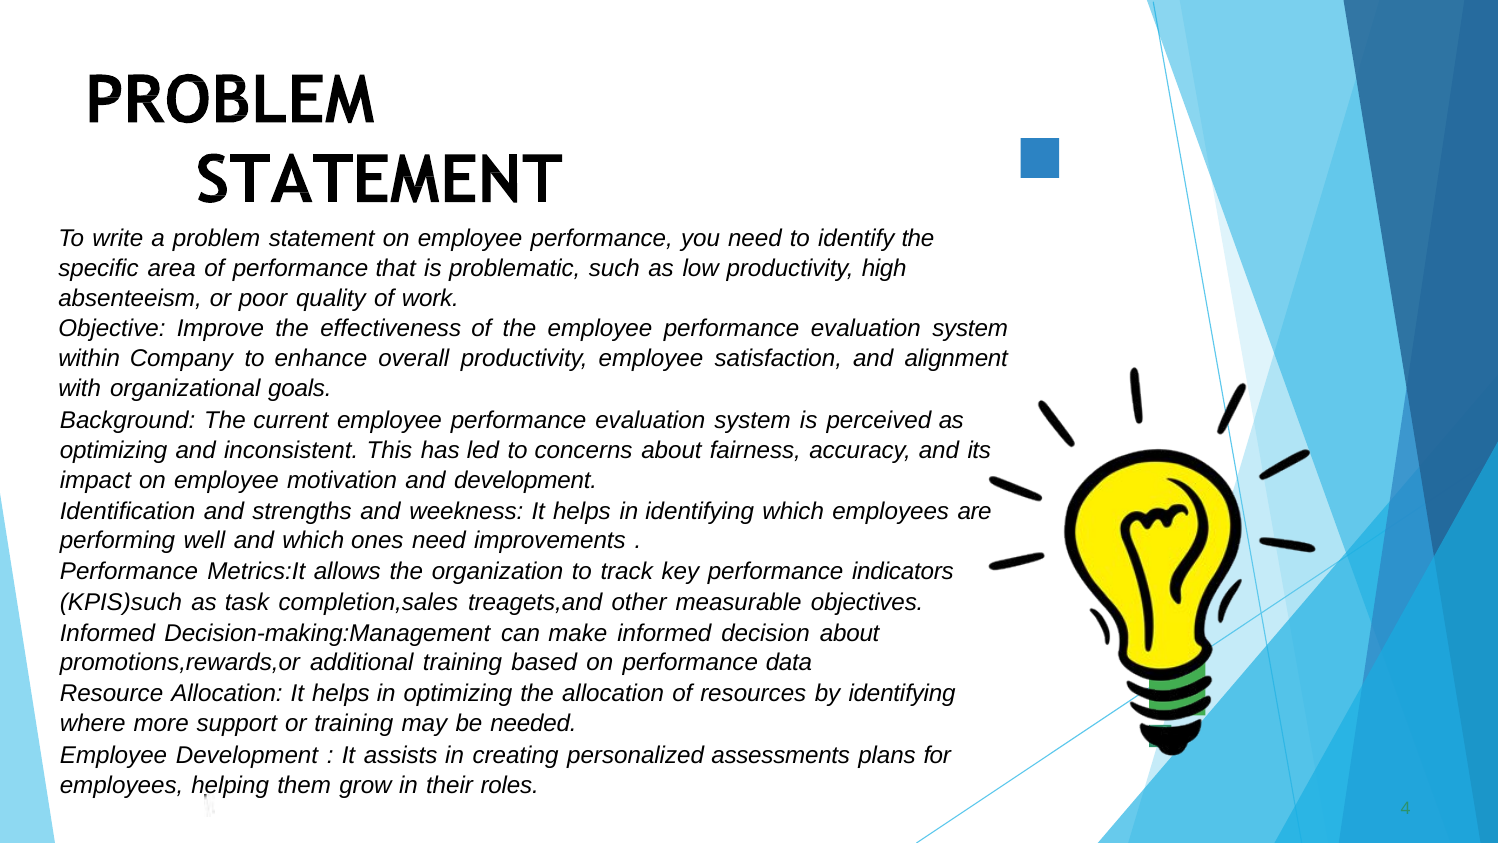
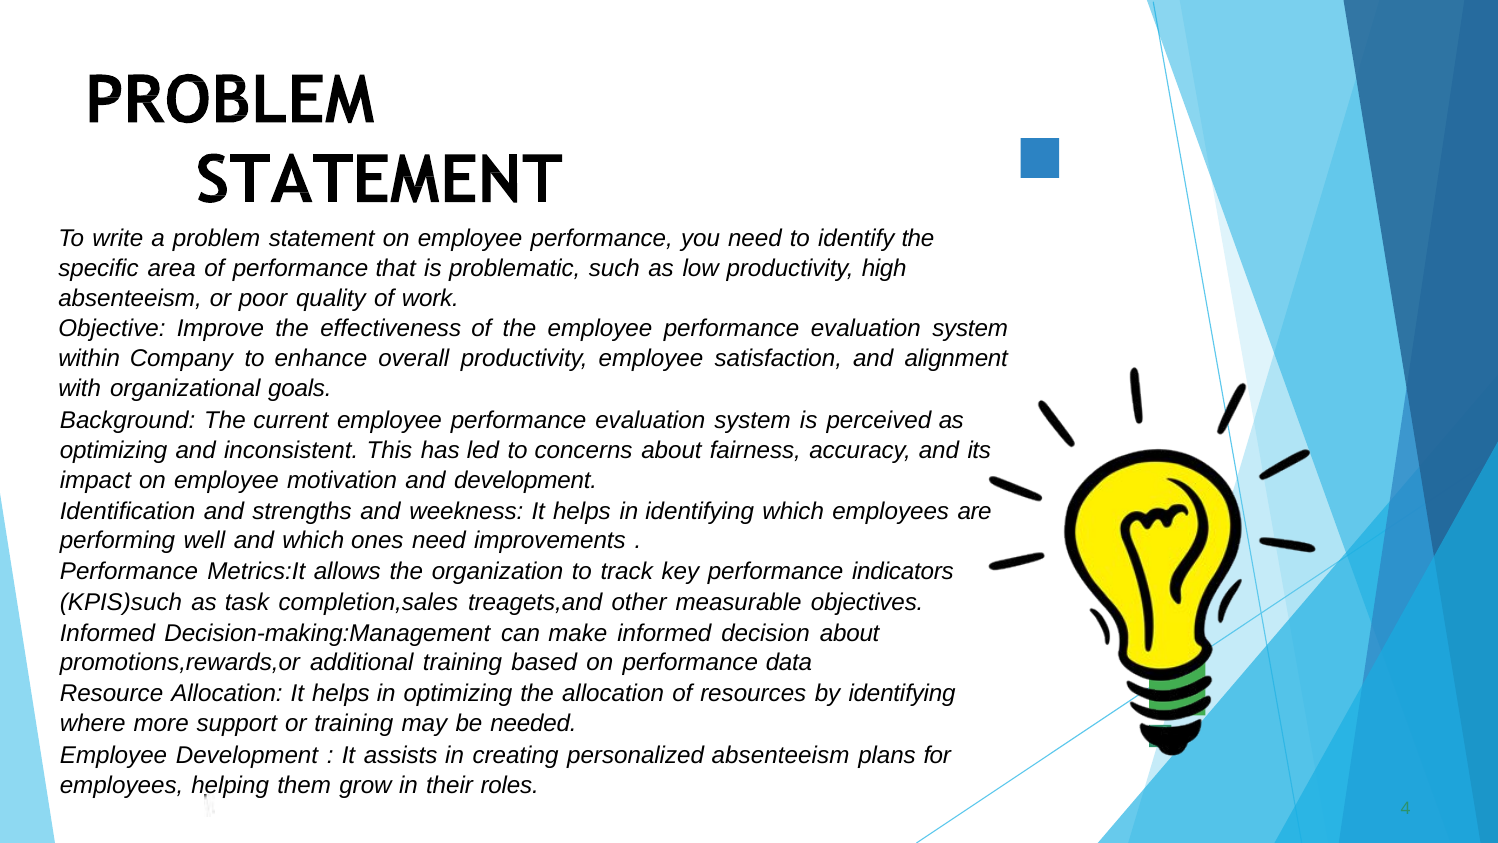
personalized assessments: assessments -> absenteeism (781, 755)
